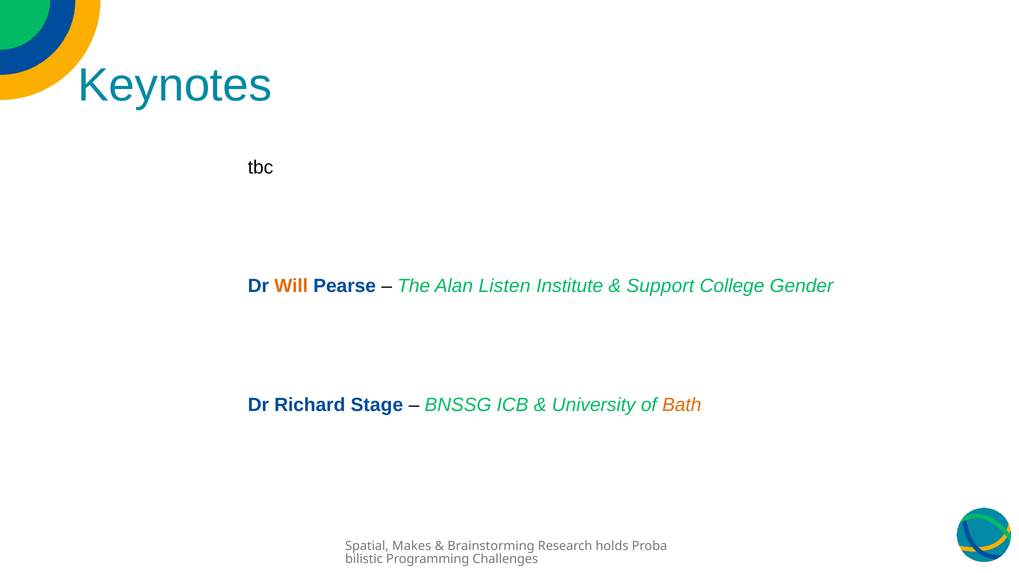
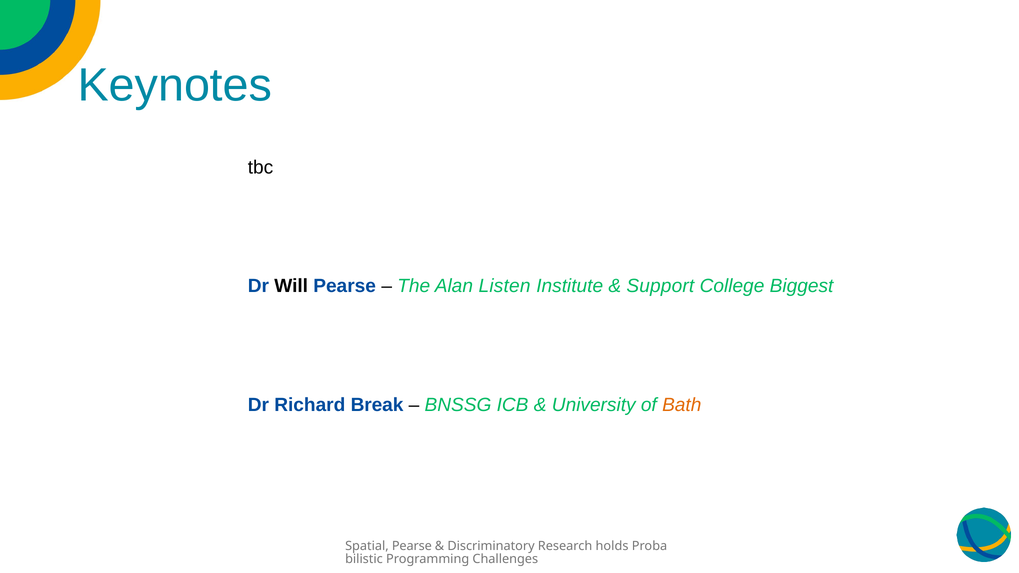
Will colour: orange -> black (291, 286)
Gender: Gender -> Biggest (802, 286)
Stage: Stage -> Break (377, 405)
Spatial Makes: Makes -> Pearse (412, 546)
Brainstorming: Brainstorming -> Discriminatory (491, 546)
